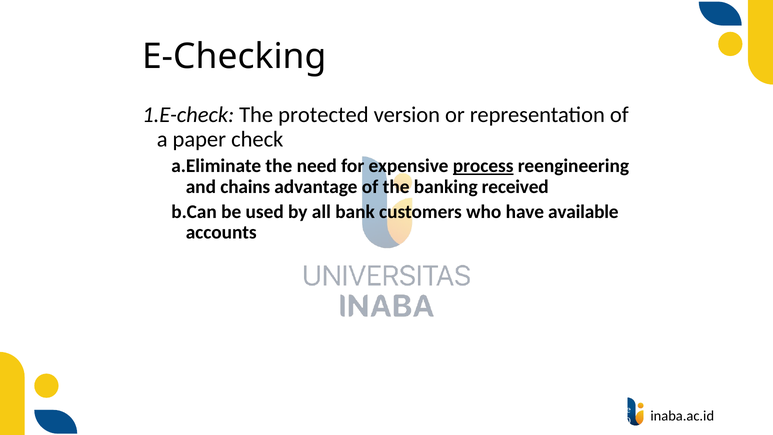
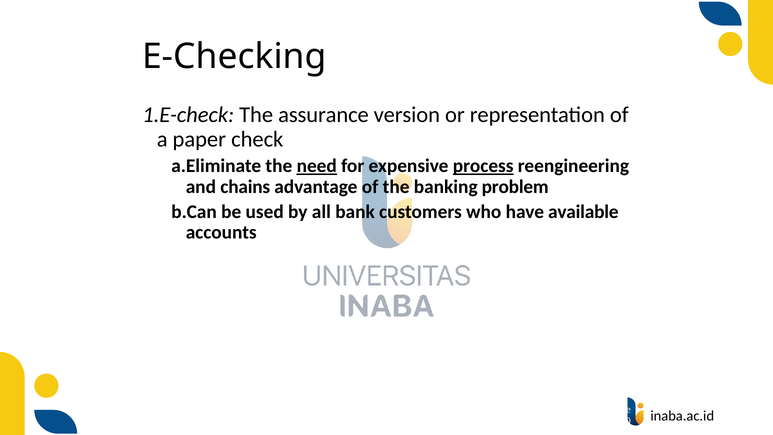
protected: protected -> assurance (323, 115)
need underline: none -> present (317, 166)
received: received -> problem (515, 187)
